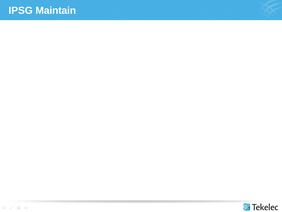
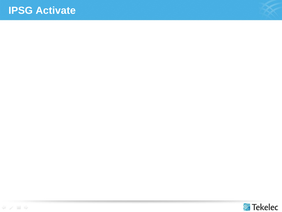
Maintain: Maintain -> Activate (56, 10)
